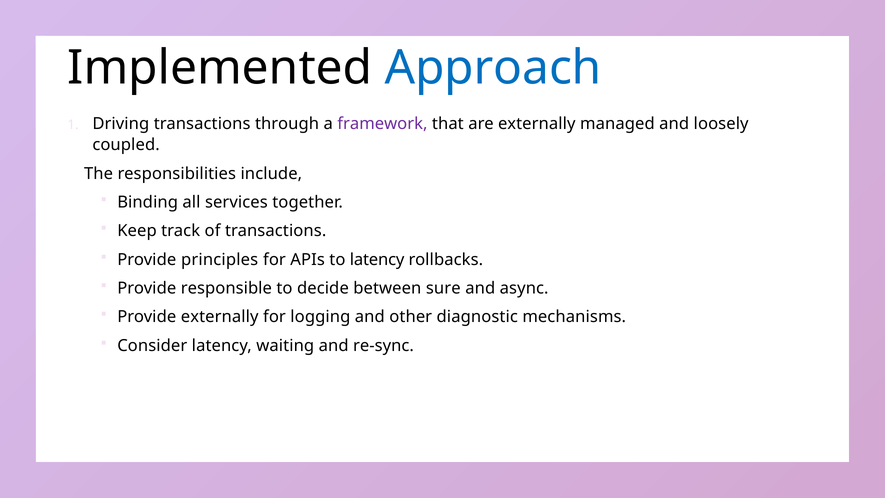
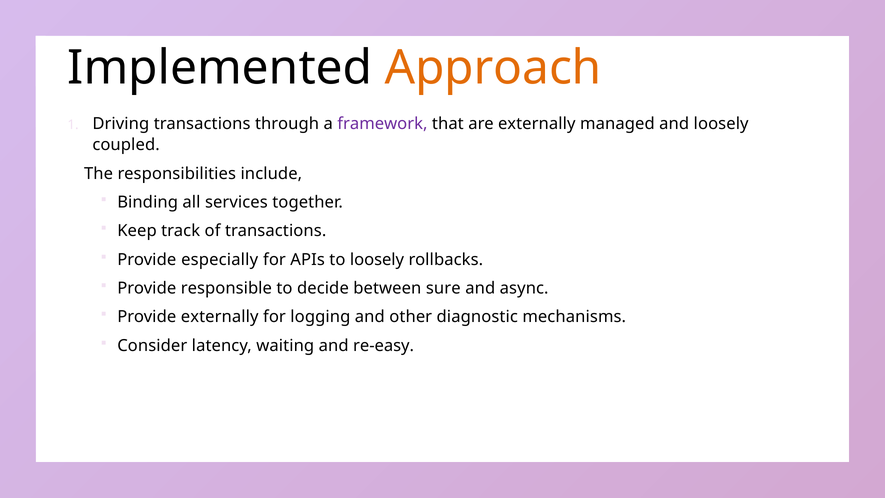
Approach colour: blue -> orange (493, 68)
principles: principles -> especially (220, 259)
to latency: latency -> loosely (377, 259)
re-sync: re-sync -> re-easy (384, 345)
